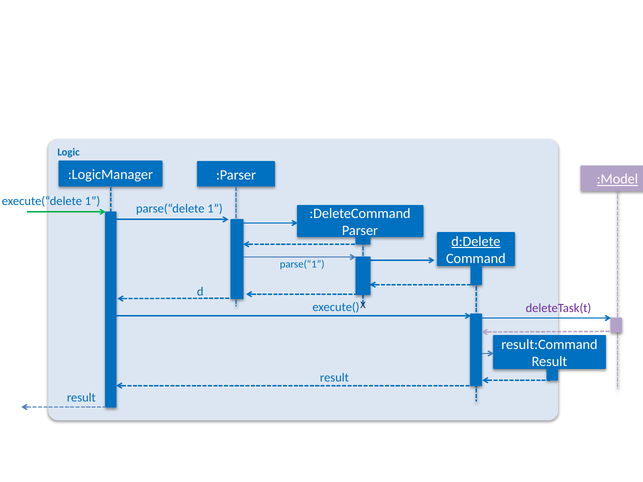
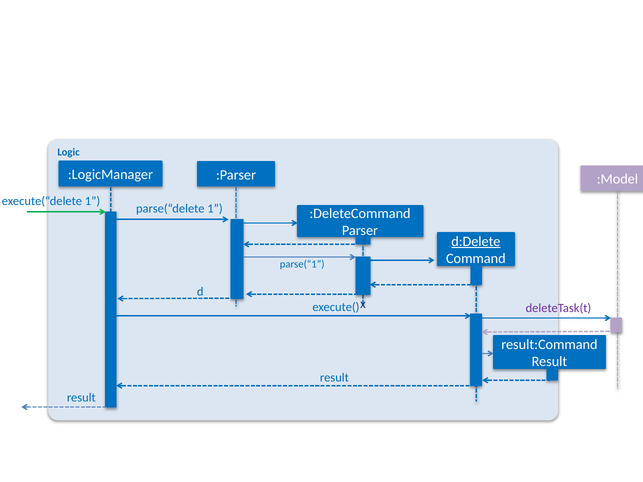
:Model underline: present -> none (617, 179)
